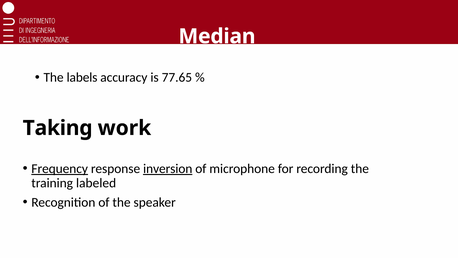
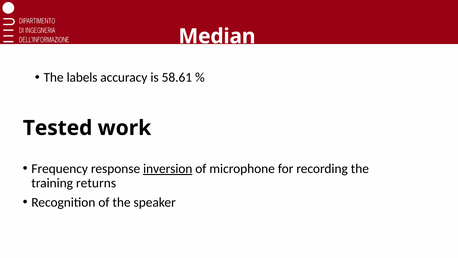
77.65: 77.65 -> 58.61 (177, 77)
Taking: Taking -> Tested (58, 128)
Frequency underline: present -> none (60, 168)
labeled: labeled -> returns (96, 183)
